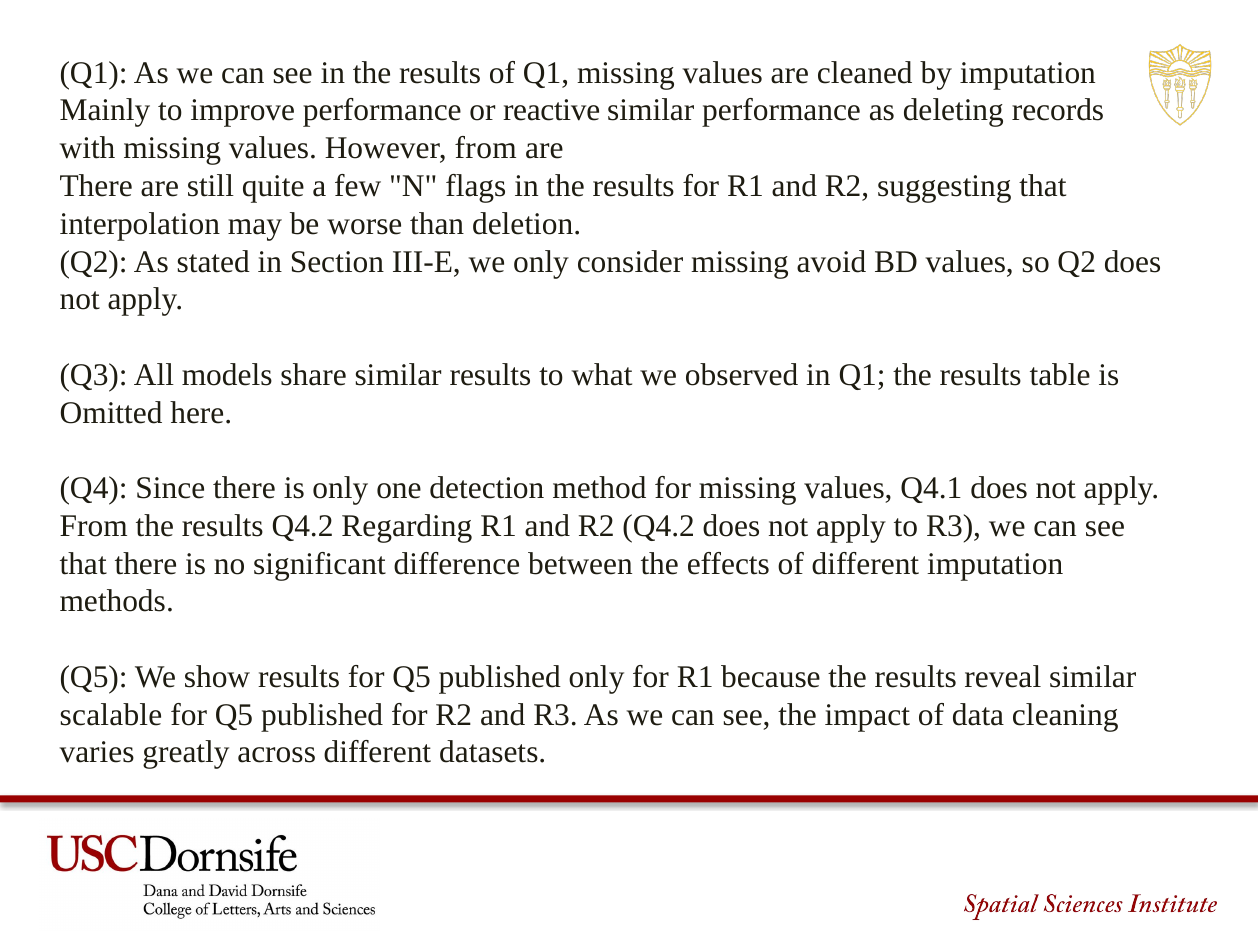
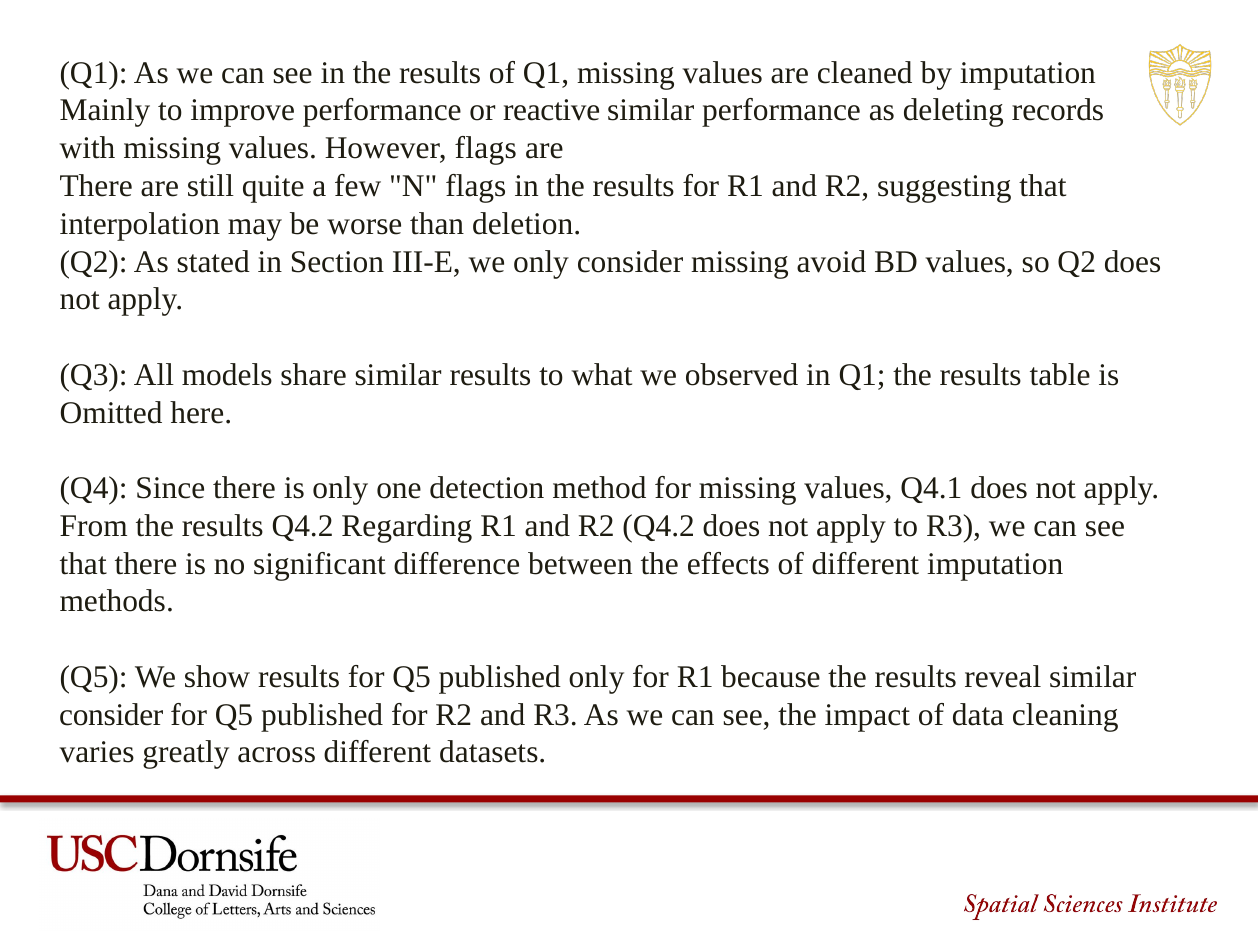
However from: from -> flags (486, 148)
scalable: scalable -> consider (111, 714)
